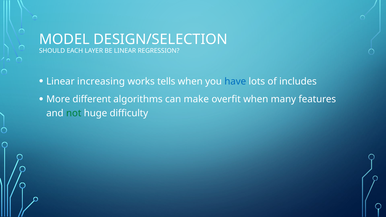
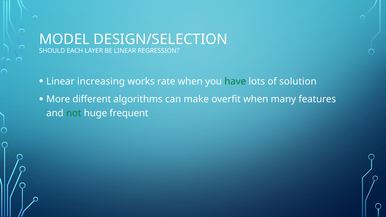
tells: tells -> rate (166, 81)
have colour: blue -> green (235, 81)
includes: includes -> solution (298, 81)
difficulty: difficulty -> frequent (129, 113)
